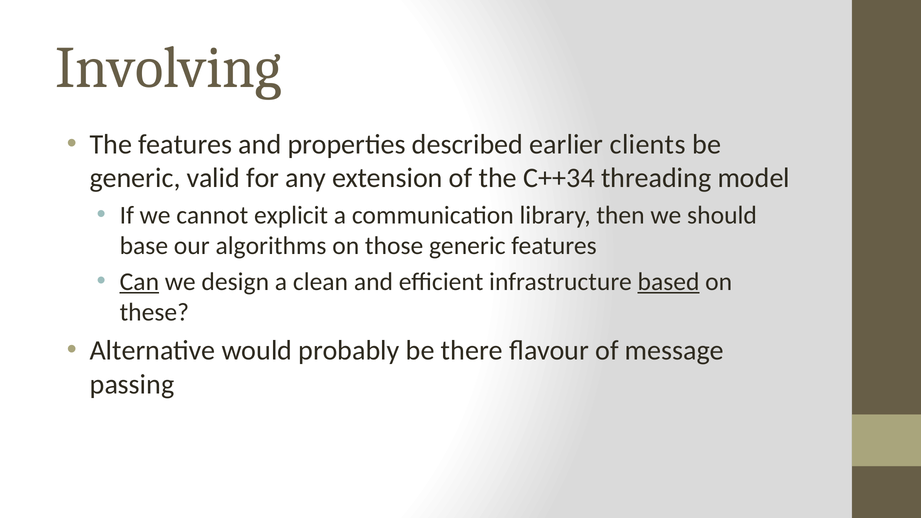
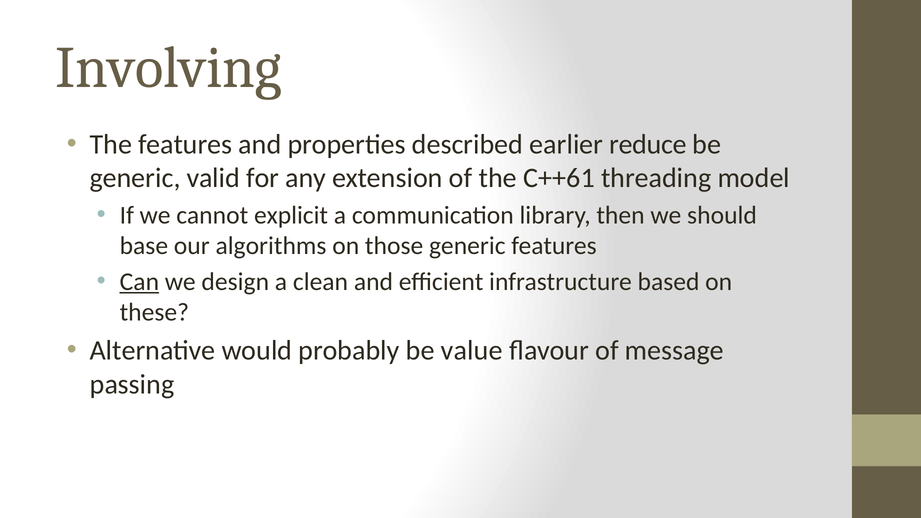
clients: clients -> reduce (648, 144)
C++34: C++34 -> C++61 (559, 178)
based underline: present -> none (669, 282)
there: there -> value (472, 351)
